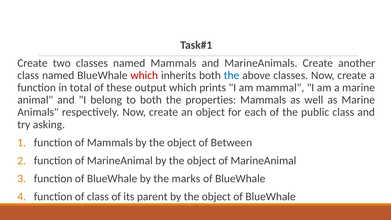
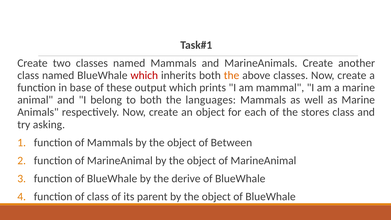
the colour: blue -> orange (232, 75)
total: total -> base (81, 88)
properties: properties -> languages (211, 100)
public: public -> stores (315, 112)
marks: marks -> derive (186, 178)
